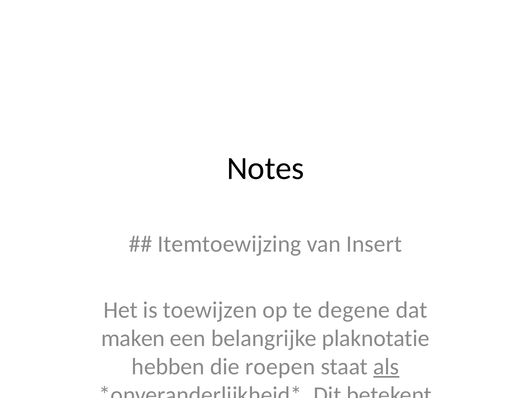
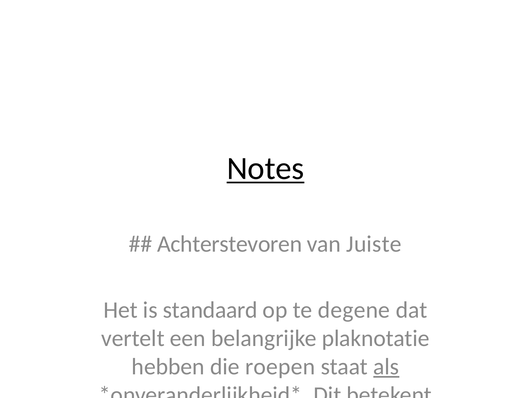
Notes underline: none -> present (266, 169)
Itemtoewijzing: Itemtoewijzing -> Achterstevoren (230, 244)
Insert: Insert -> Juiste (374, 244)
toewijzen: toewijzen -> standaard (210, 310)
maken: maken -> vertelt (133, 339)
